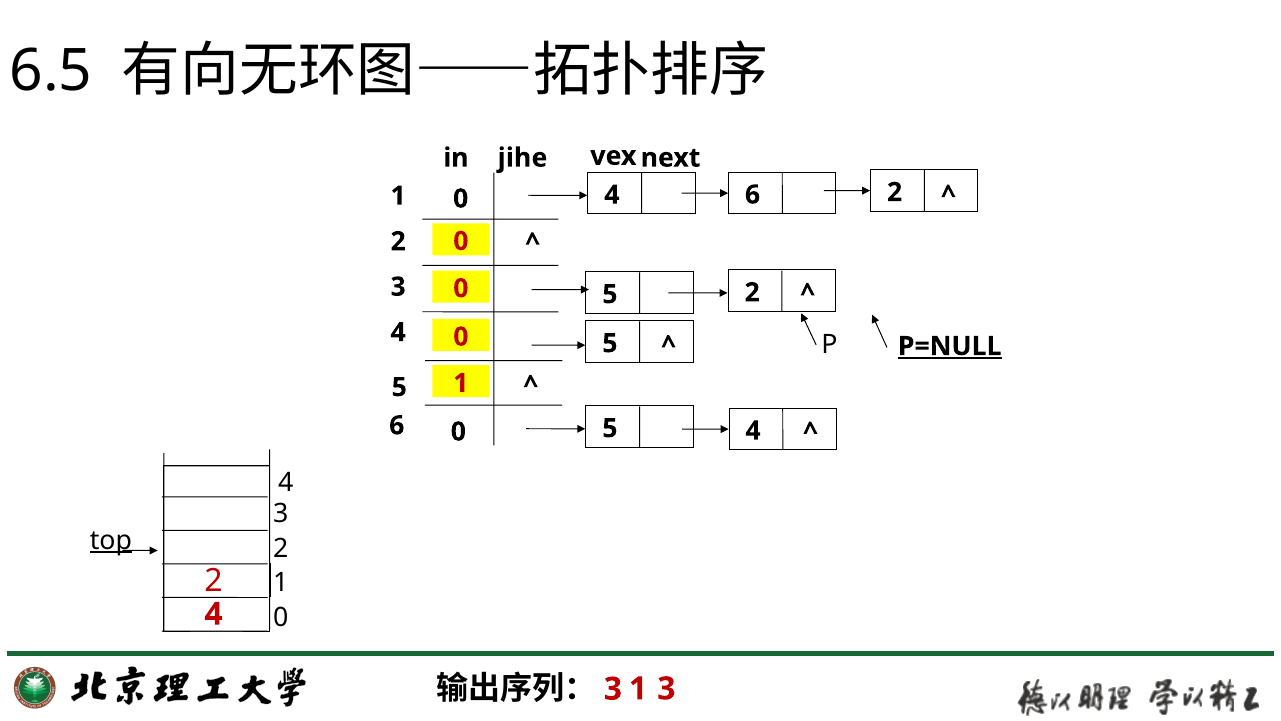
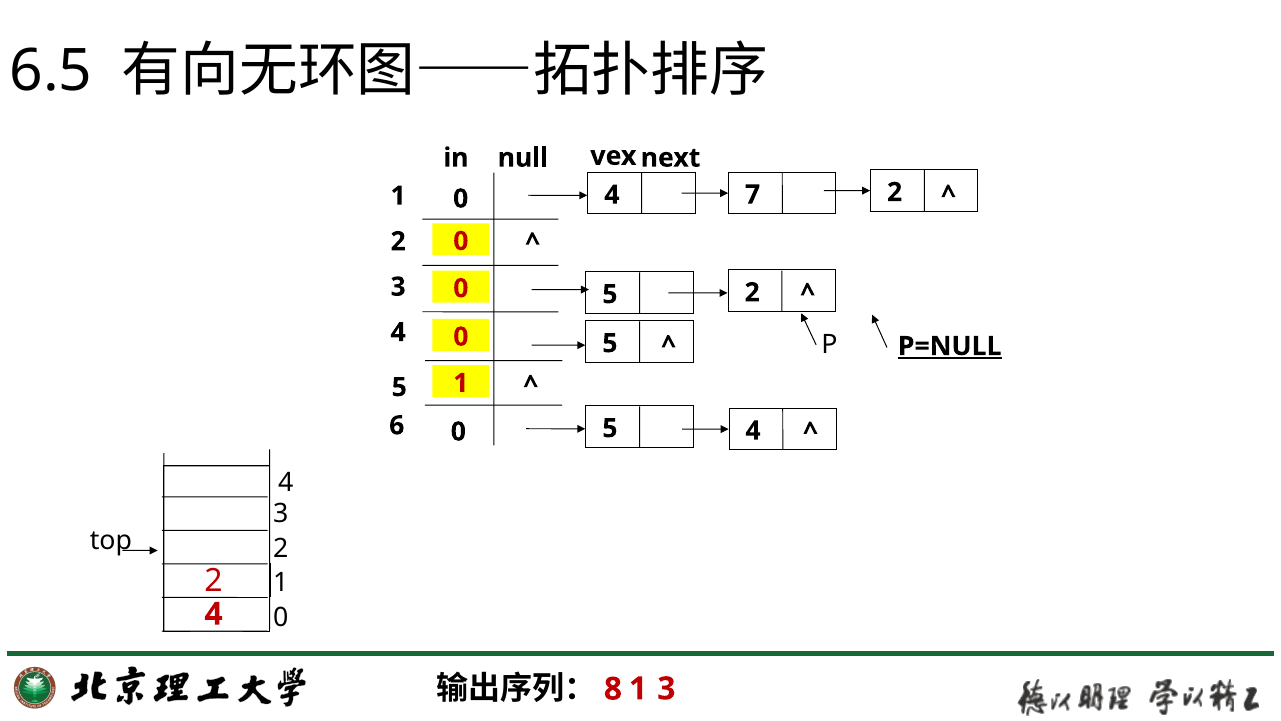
jihe: jihe -> null (523, 158)
4 6: 6 -> 7 (753, 195)
top underline: present -> none (111, 540)
3: 3 -> 8 (613, 689)
